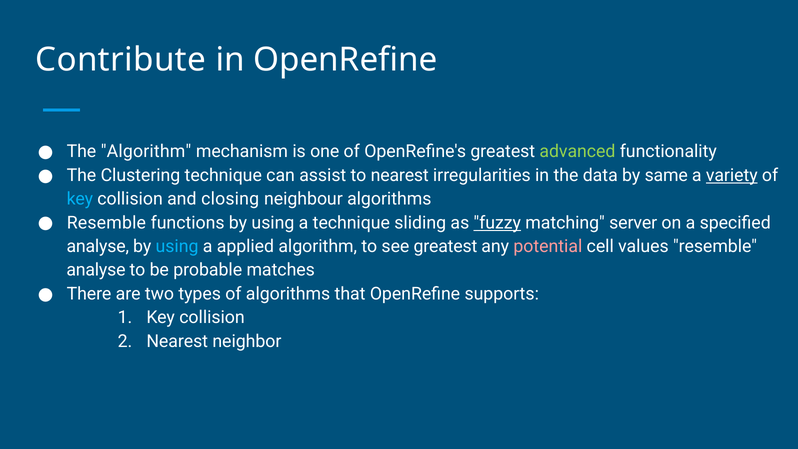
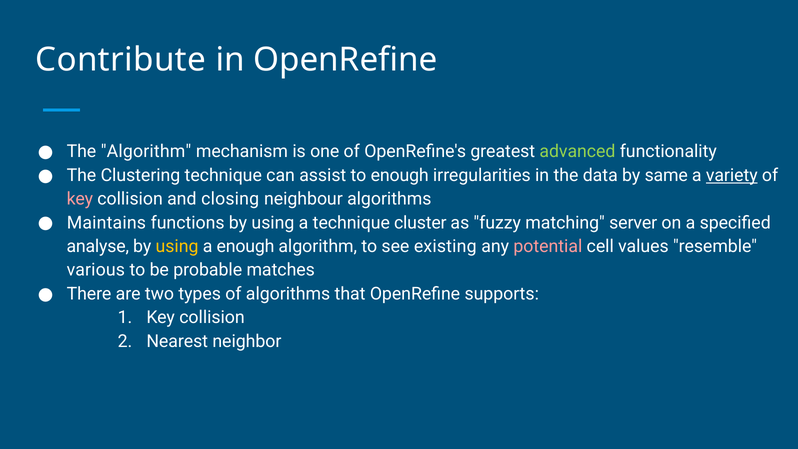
to nearest: nearest -> enough (400, 175)
key colour: light blue -> pink (80, 199)
Resemble: Resemble -> Maintains (106, 223)
sliding: sliding -> cluster (420, 223)
fuzzy underline: present -> none (497, 223)
using colour: light blue -> yellow (177, 246)
a applied: applied -> enough (246, 246)
see greatest: greatest -> existing (445, 246)
analyse: analyse -> various (96, 270)
